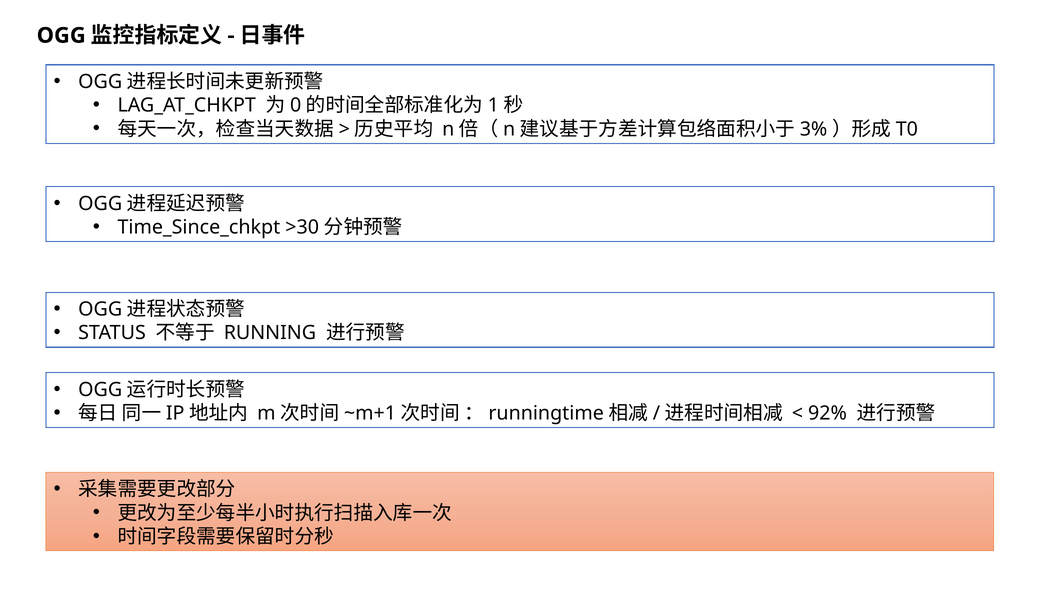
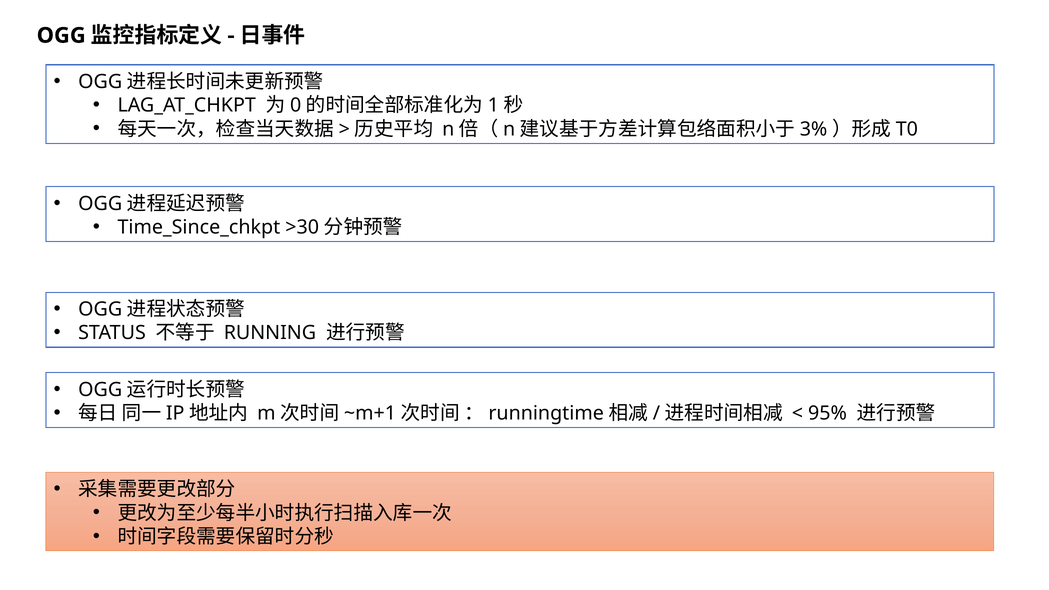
92%: 92% -> 95% (827, 413)
